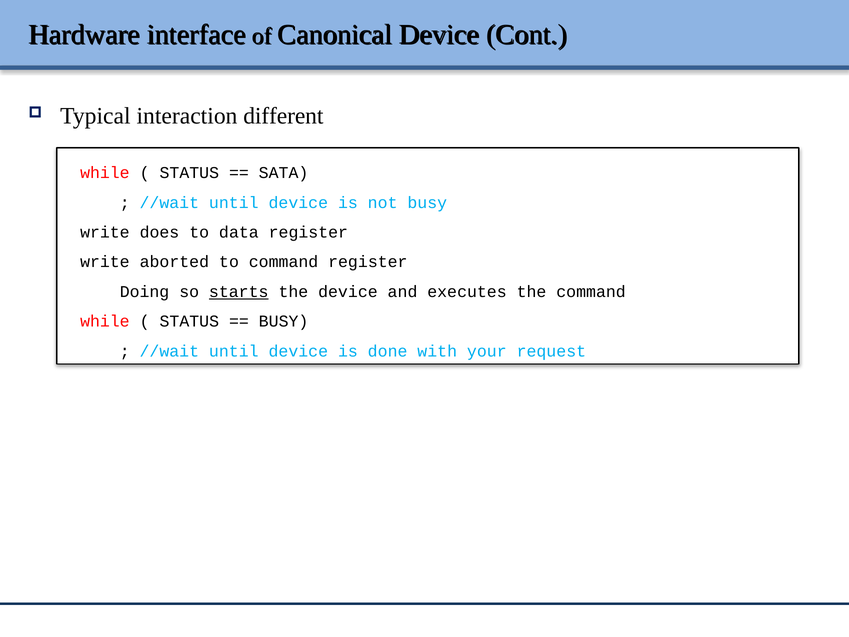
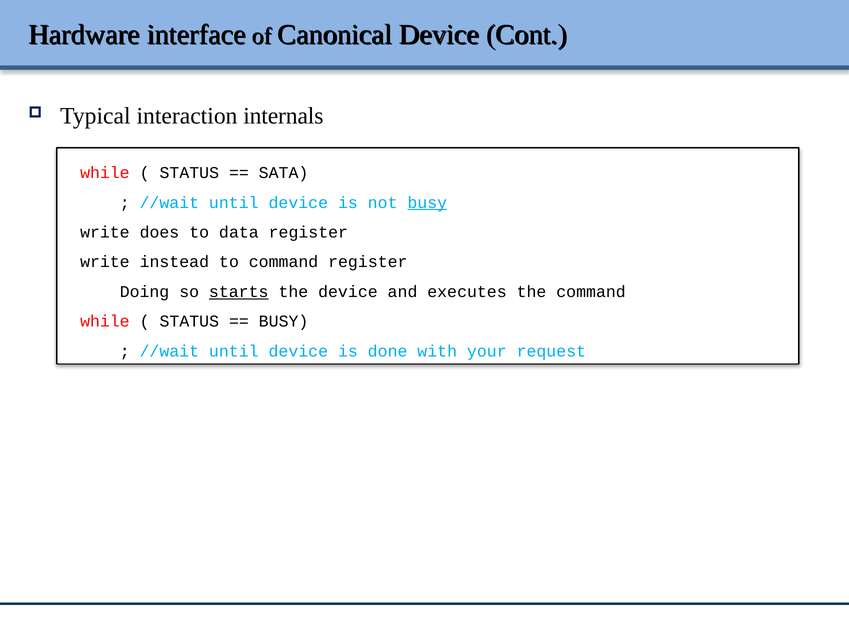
different: different -> internals (283, 116)
busy underline: none -> present (427, 202)
aborted: aborted -> instead (174, 262)
